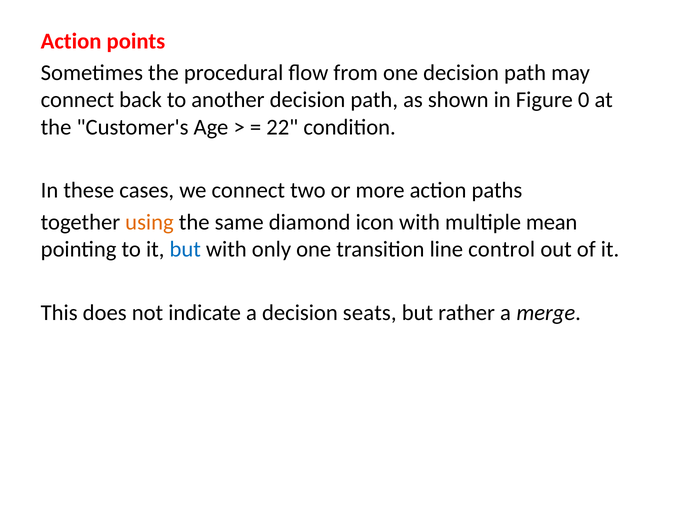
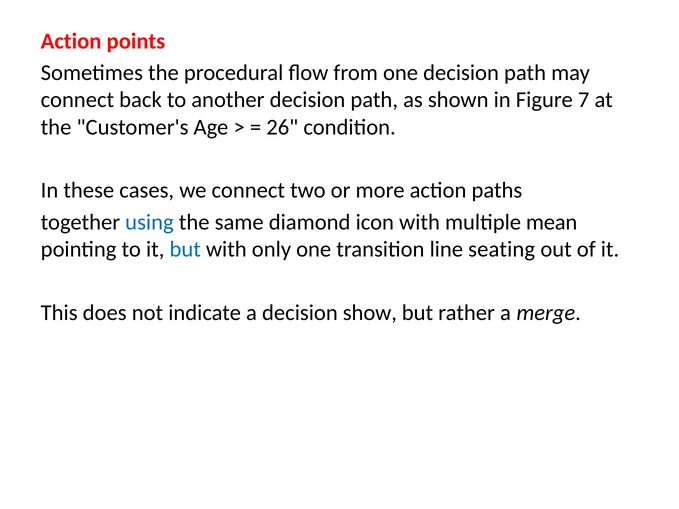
0: 0 -> 7 (584, 100)
22: 22 -> 26 (282, 127)
using colour: orange -> blue (149, 222)
control: control -> seating (502, 249)
seats: seats -> show (370, 313)
